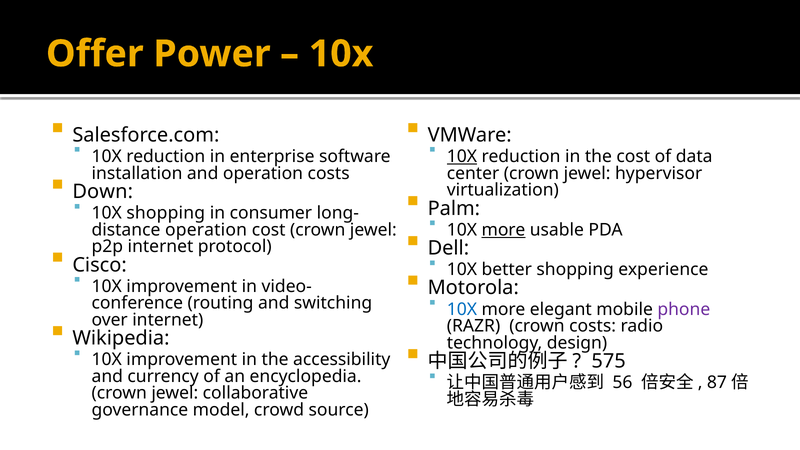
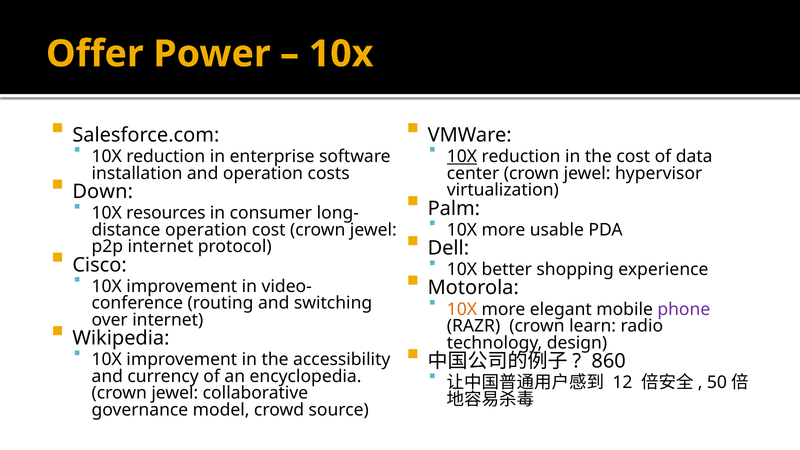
10X shopping: shopping -> resources (166, 213)
more underline: present -> none (503, 230)
10X colour: blue -> orange (462, 309)
crown costs: costs -> learn (593, 326)
575: 575 -> 860 (609, 361)
56: 56 -> 12 (622, 383)
87: 87 -> 50 (717, 383)
